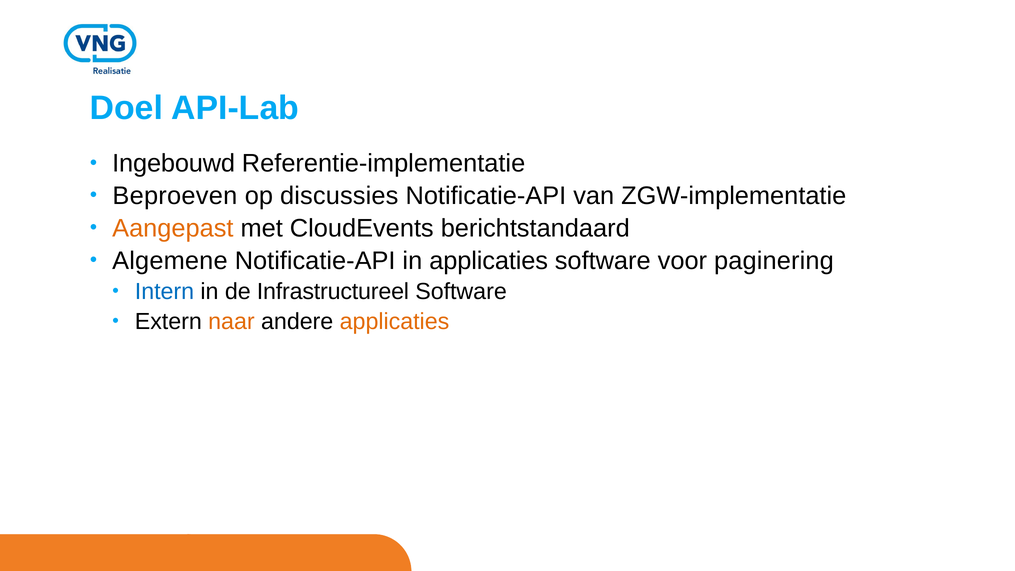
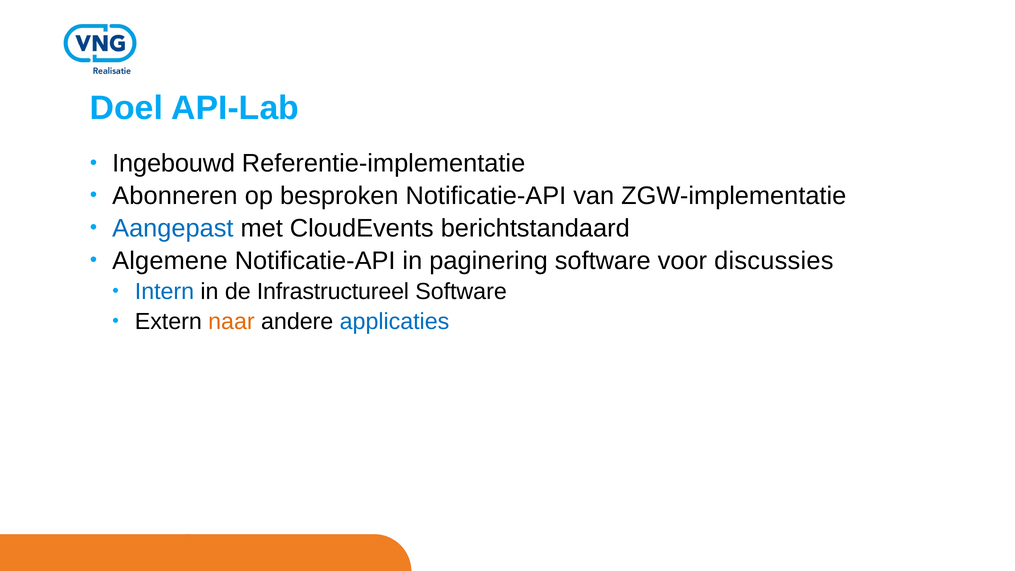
Beproeven: Beproeven -> Abonneren (175, 196)
discussies: discussies -> besproken (339, 196)
Aangepast colour: orange -> blue (173, 228)
in applicaties: applicaties -> paginering (489, 261)
paginering: paginering -> discussies (774, 261)
applicaties colour: orange -> blue (395, 321)
